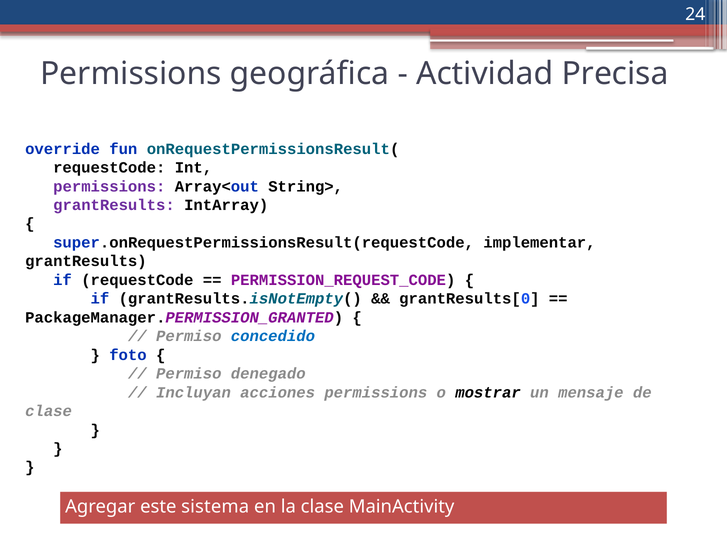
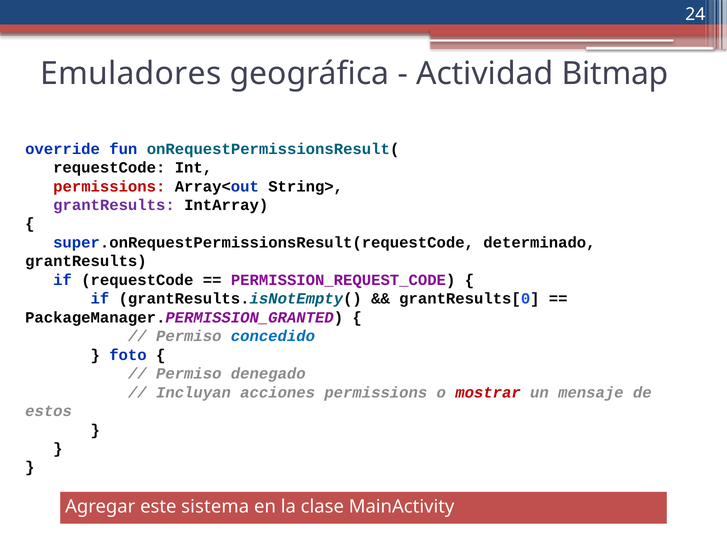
Permissions: Permissions -> Emuladores (131, 74)
Precisa: Precisa -> Bitmap (615, 74)
permissions colour: purple -> red (109, 186)
implementar: implementar -> determinado (539, 243)
mostrar colour: black -> red (488, 393)
clase: clase -> estos (49, 411)
